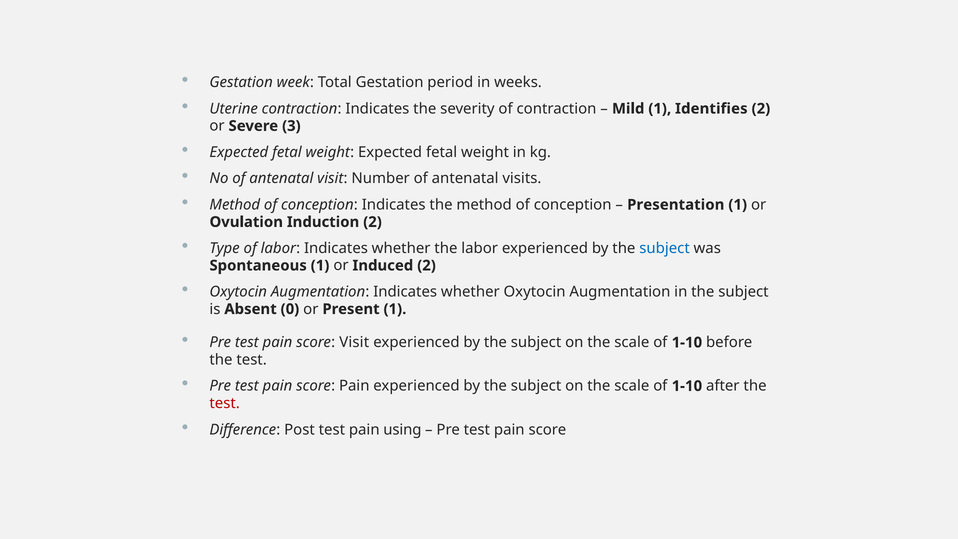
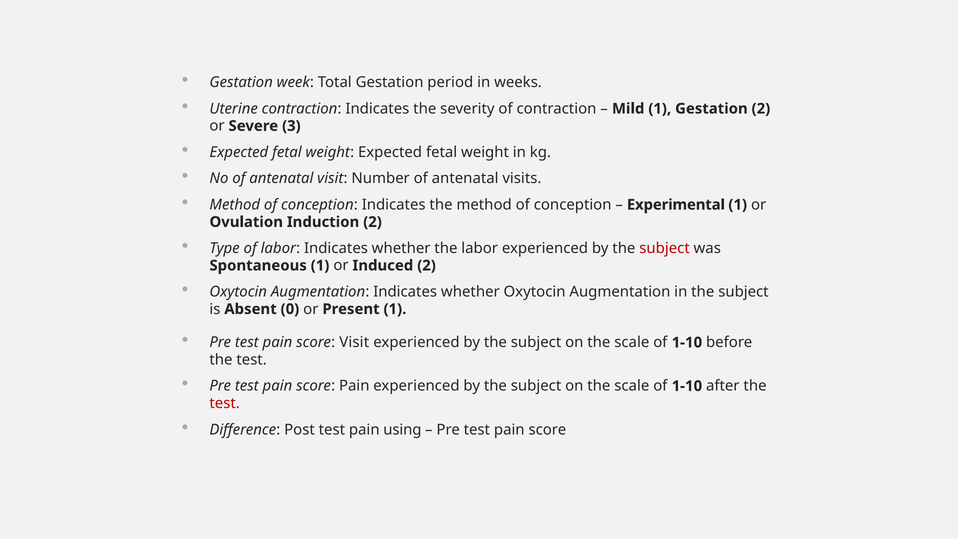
1 Identifies: Identifies -> Gestation (711, 109)
Presentation: Presentation -> Experimental (676, 205)
subject colour: blue -> red (665, 248)
